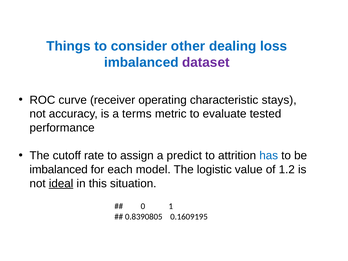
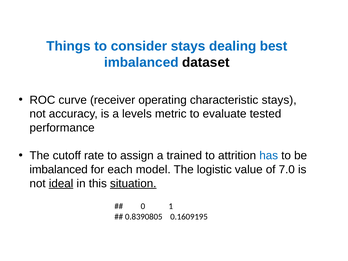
consider other: other -> stays (188, 46)
loss: loss -> best (274, 46)
dataset colour: purple -> black (206, 62)
terms: terms -> levels (137, 114)
predict: predict -> trained (184, 156)
1.2: 1.2 -> 7.0 (287, 170)
situation underline: none -> present (133, 183)
